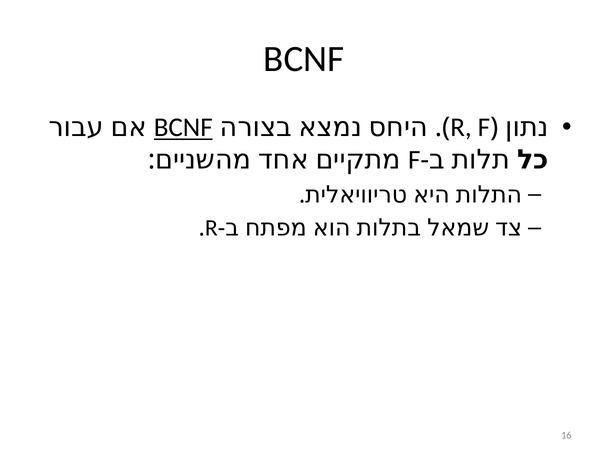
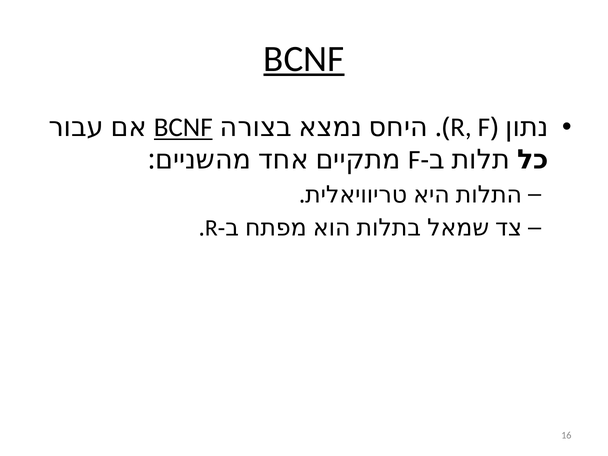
BCNF underline: none -> present (304, 59)
